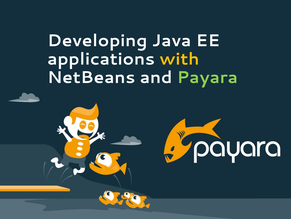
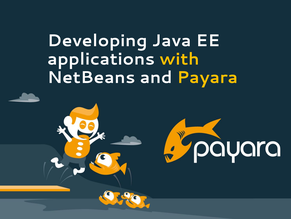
Payara colour: light green -> yellow (207, 77)
